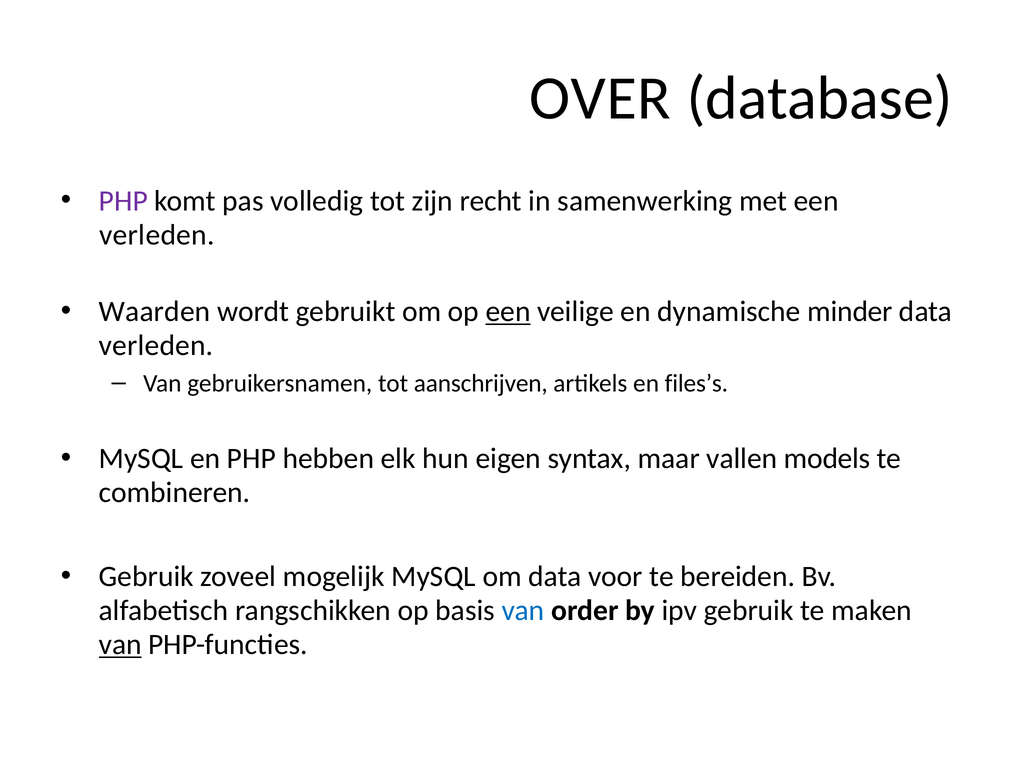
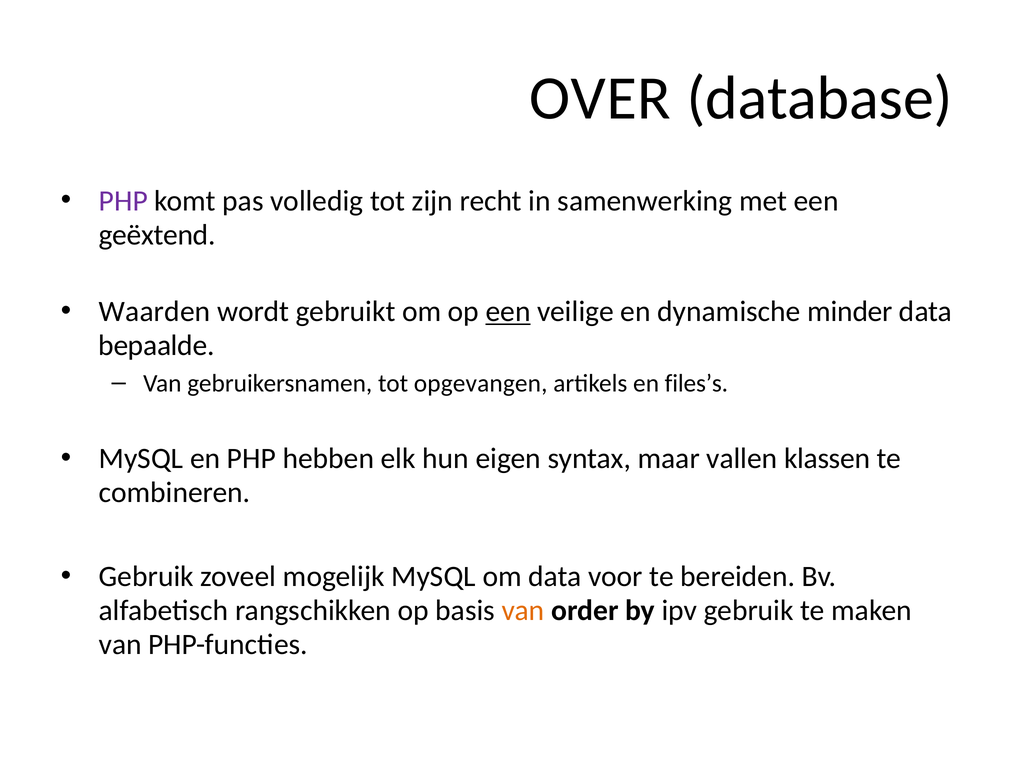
verleden: verleden -> geëxtend (157, 235)
verleden: verleden -> bepaalde (156, 346)
aanschrijven: aanschrijven -> opgevangen (481, 383)
models: models -> klassen (827, 459)
van colour: blue -> orange (523, 611)
van underline: present -> none (120, 645)
